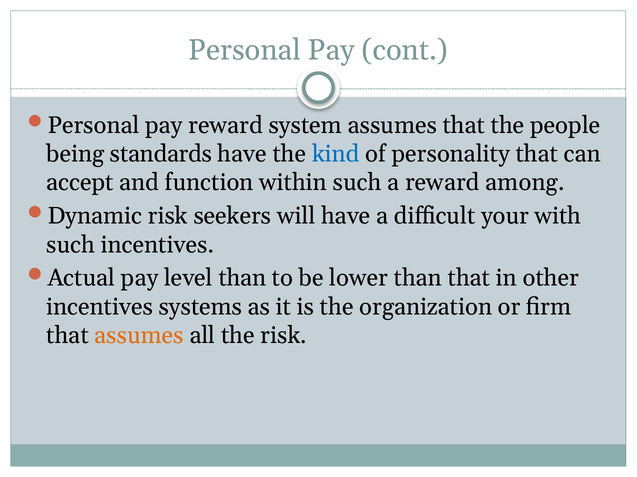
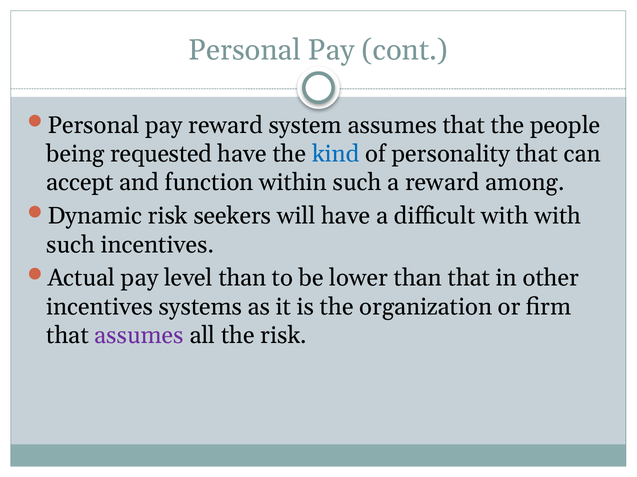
standards: standards -> requested (161, 154)
difficult your: your -> with (505, 216)
assumes colour: orange -> purple (139, 336)
